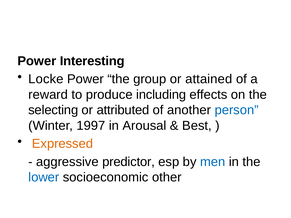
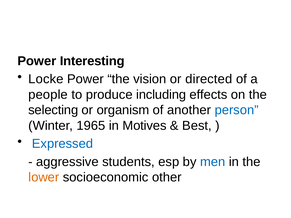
group: group -> vision (150, 79)
attained: attained -> directed (209, 79)
reward: reward -> people (48, 95)
attributed: attributed -> organism (123, 110)
1997: 1997 -> 1965 (91, 126)
Arousal: Arousal -> Motives (145, 126)
Expressed colour: orange -> blue (63, 144)
predictor: predictor -> students (128, 162)
lower colour: blue -> orange (44, 177)
